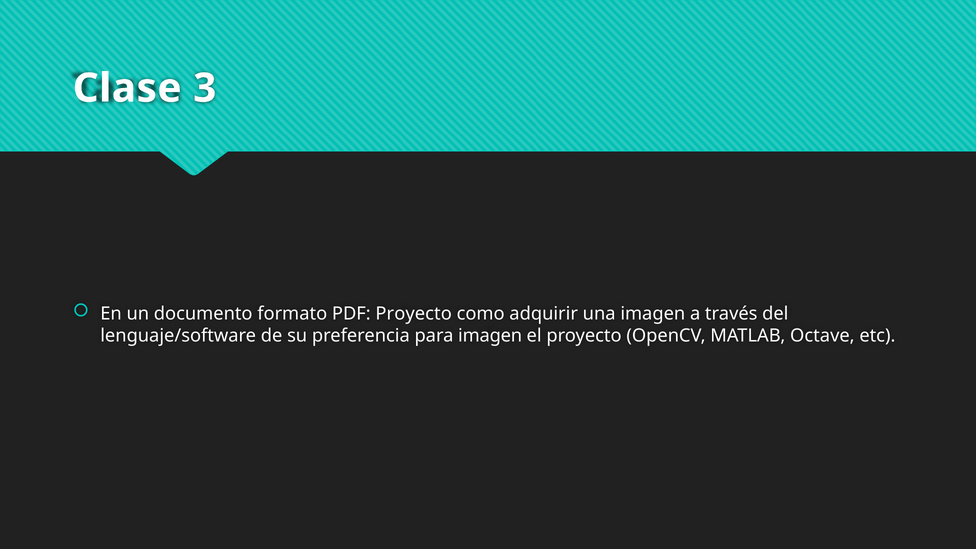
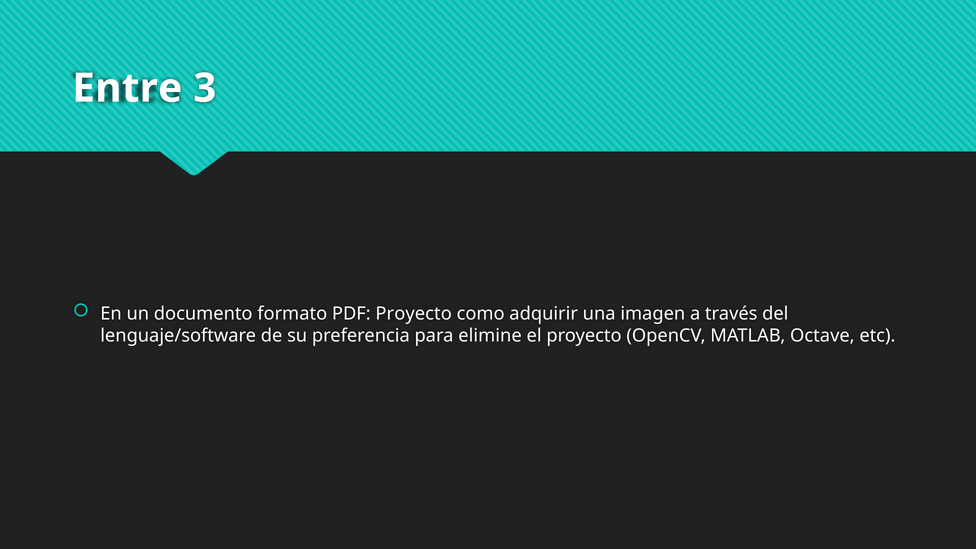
Clase: Clase -> Entre (127, 88)
para imagen: imagen -> elimine (490, 336)
